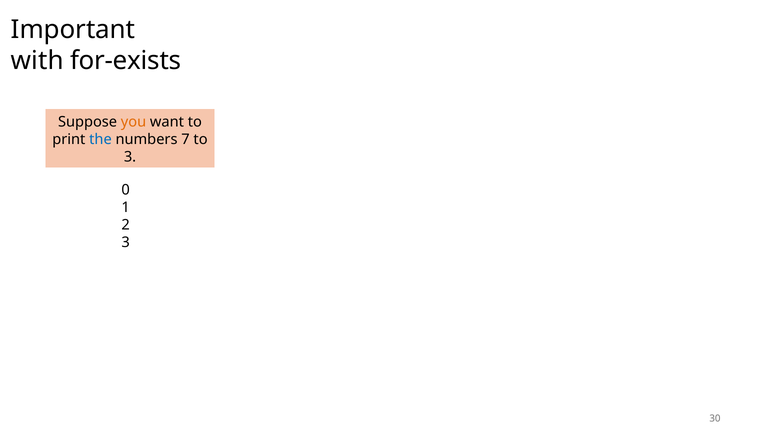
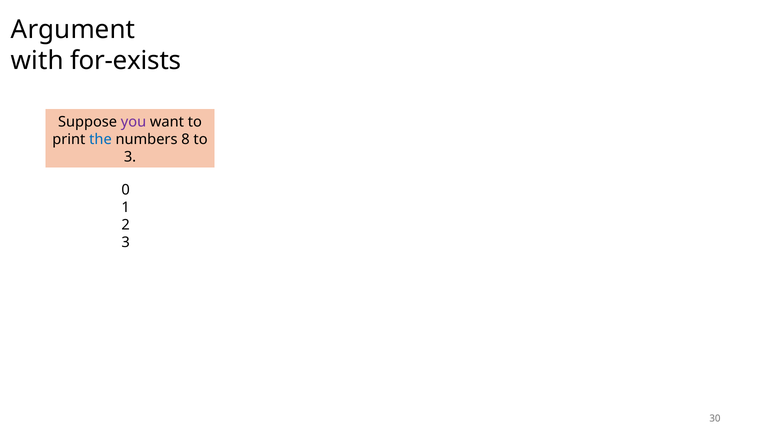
Important: Important -> Argument (73, 30)
you colour: orange -> purple (134, 122)
7: 7 -> 8 (186, 139)
